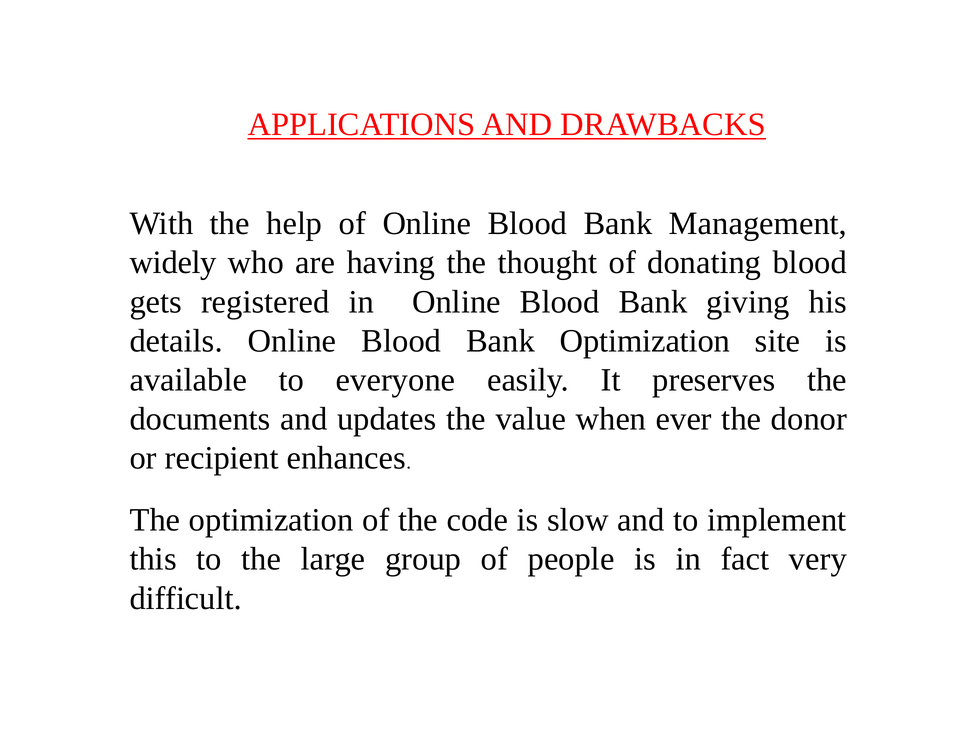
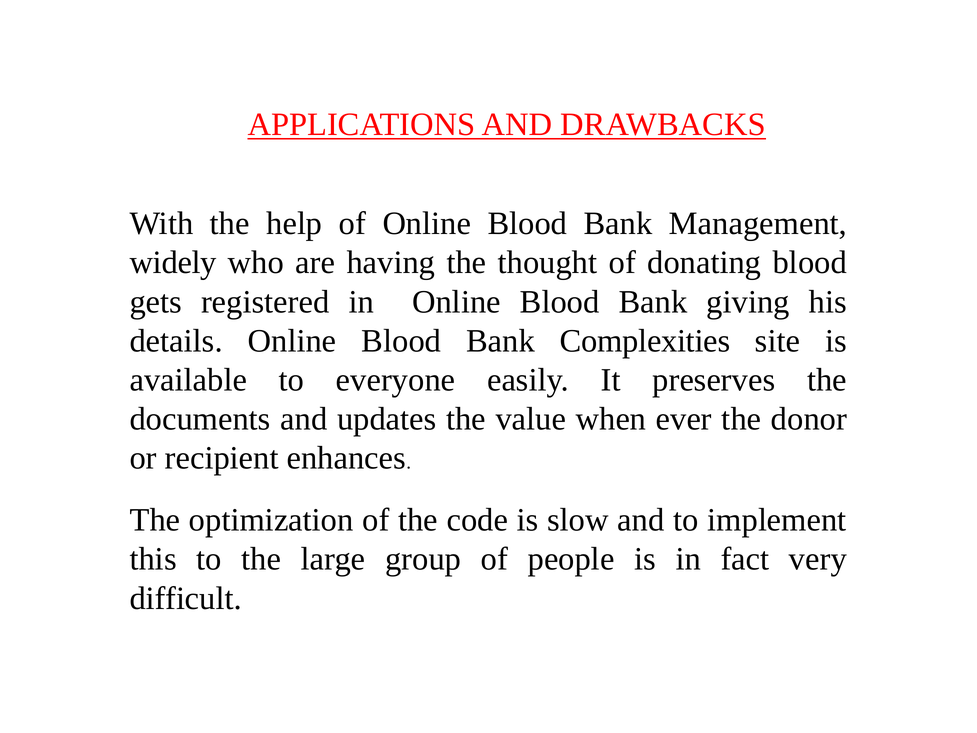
Bank Optimization: Optimization -> Complexities (645, 341)
